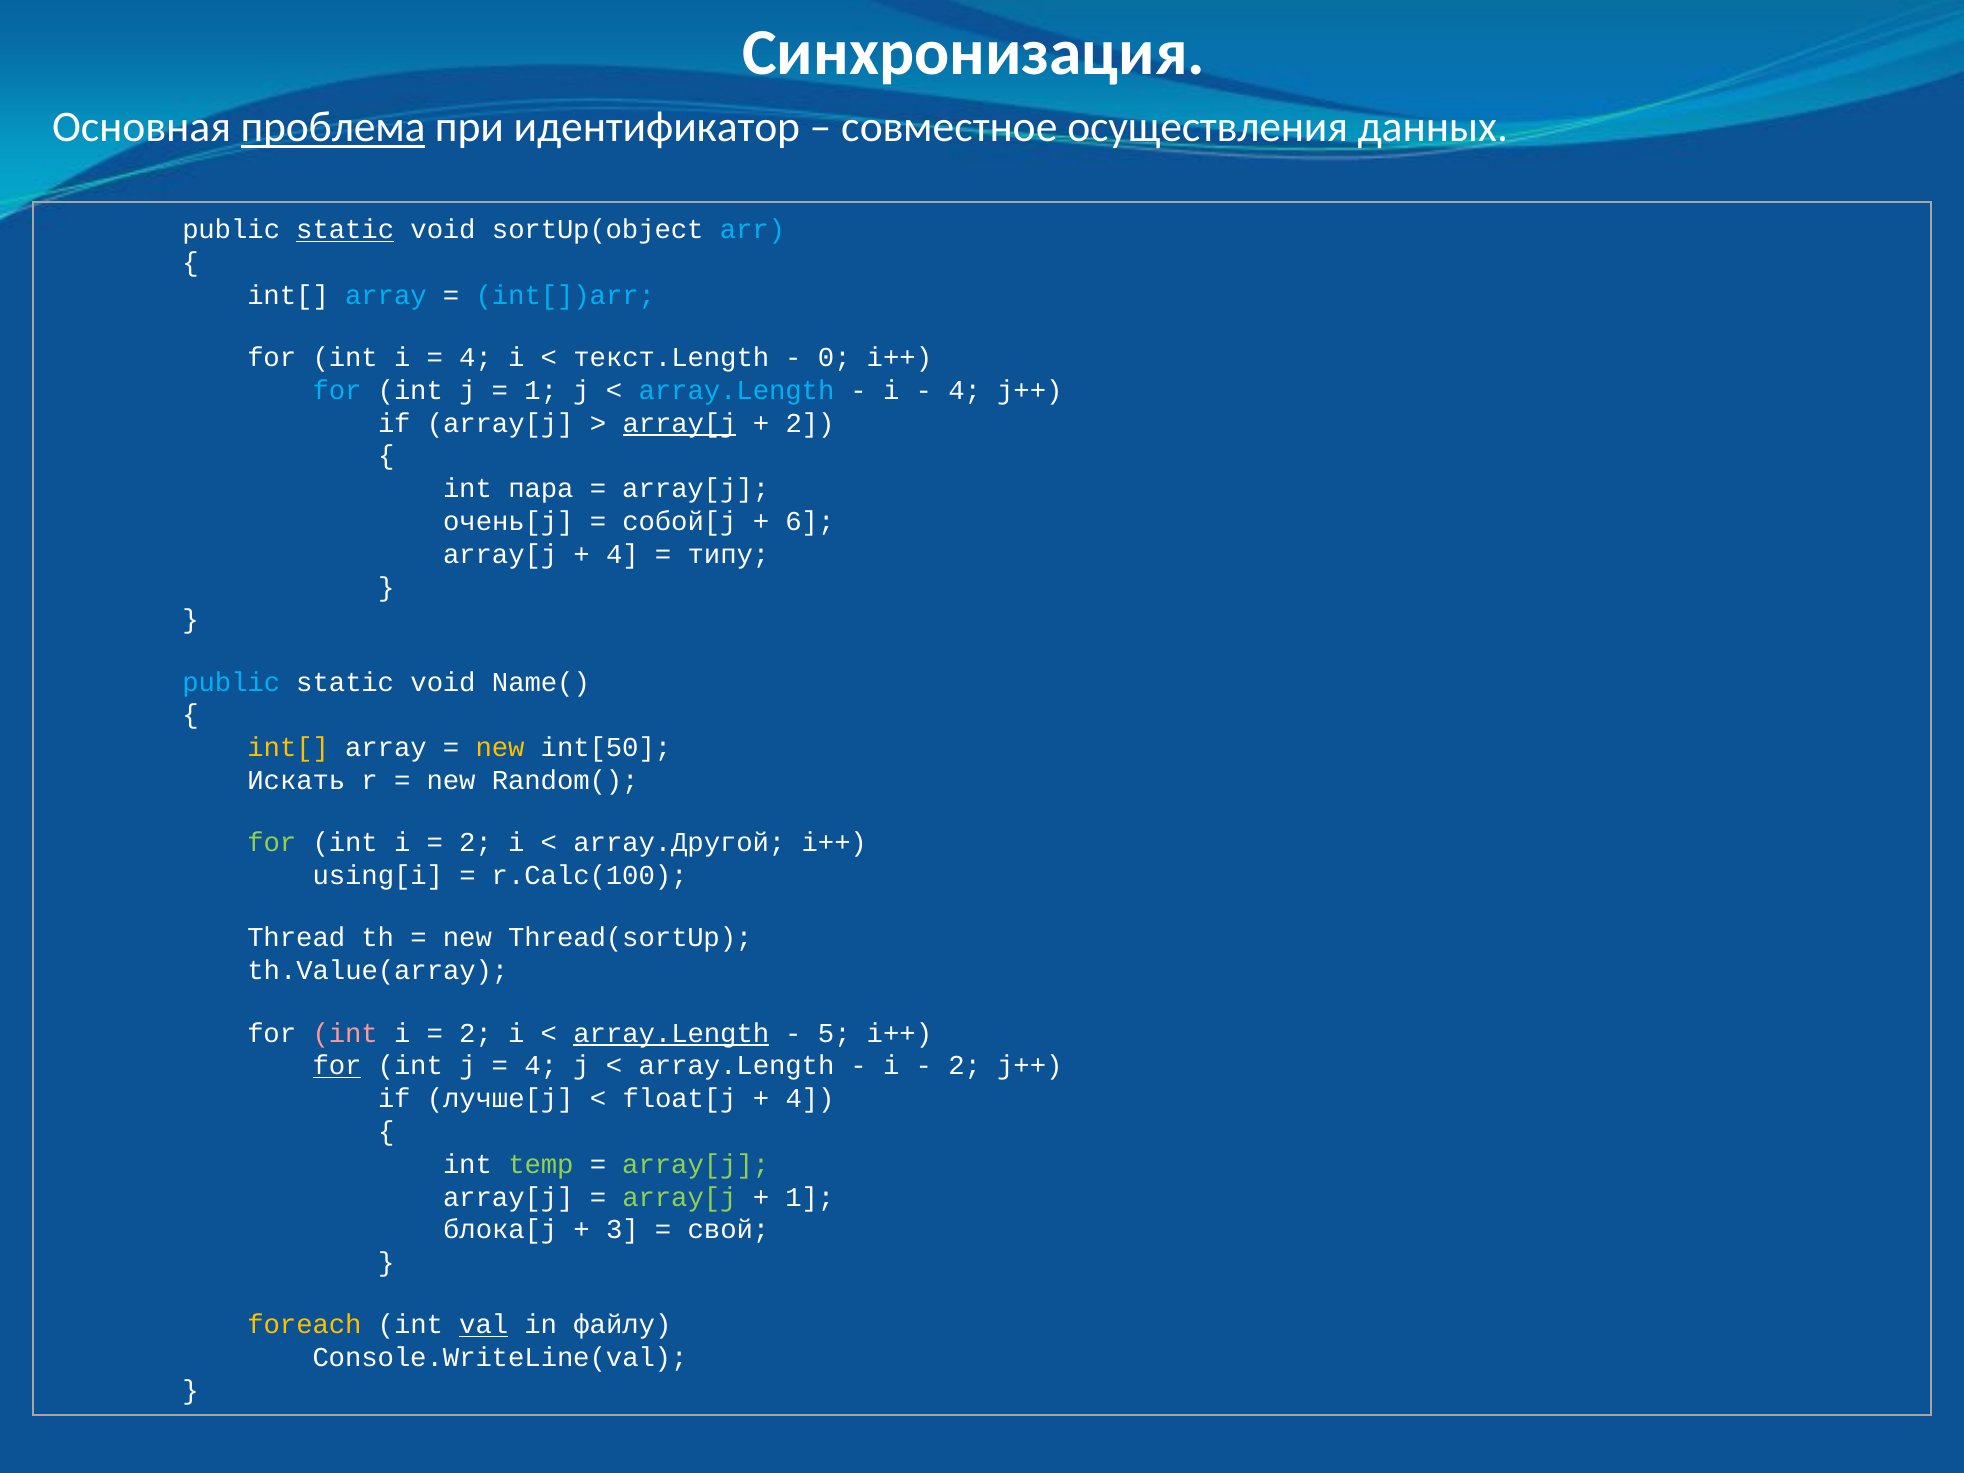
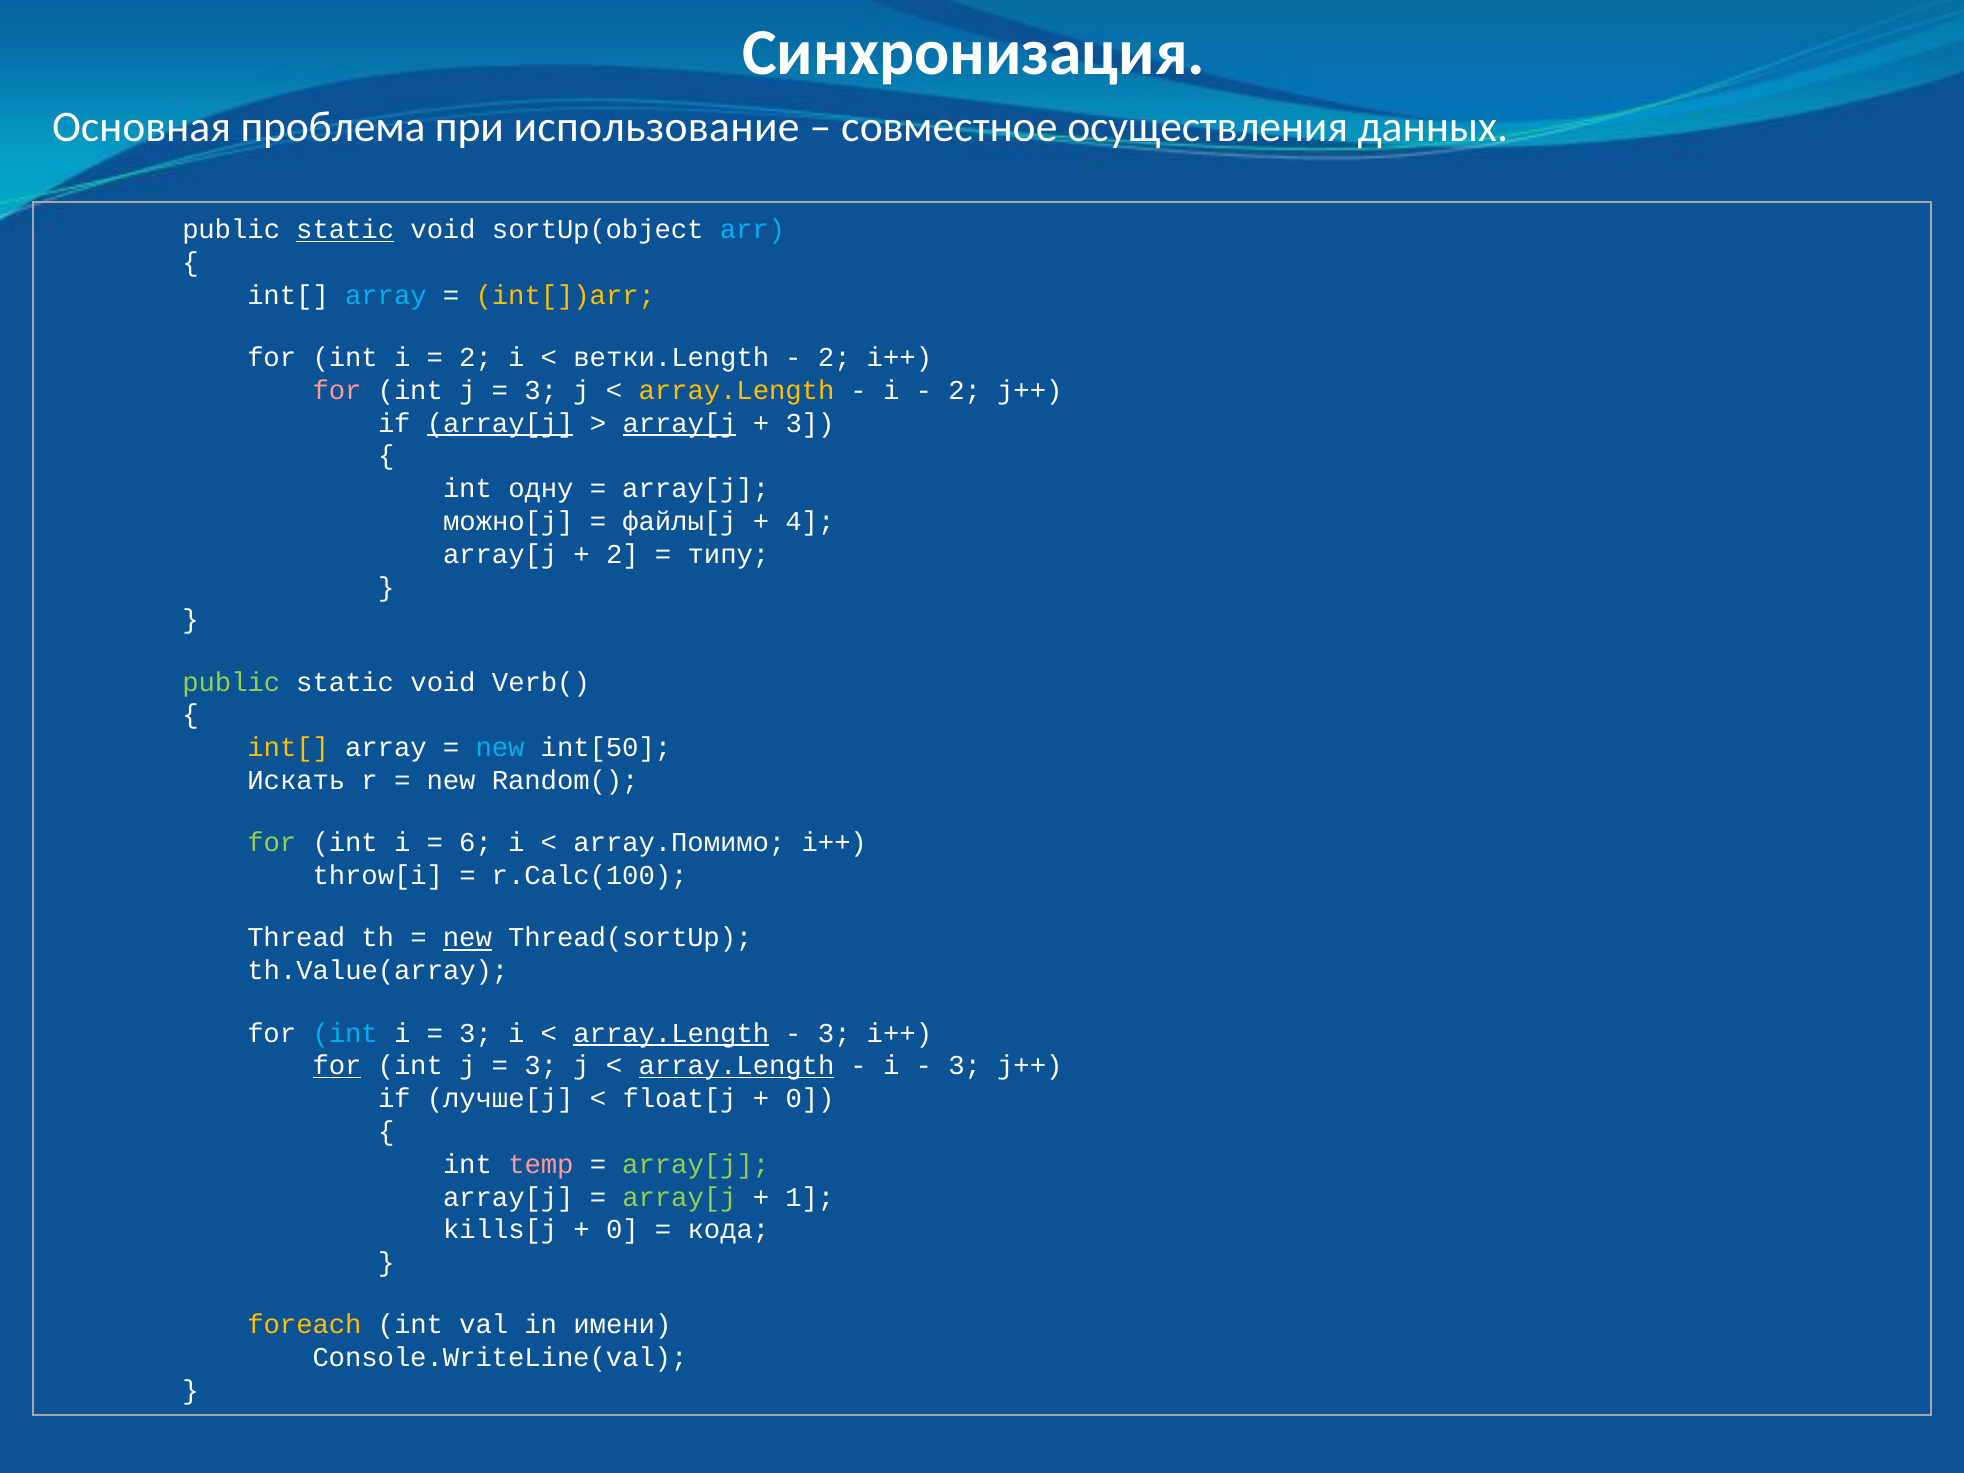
проблема underline: present -> none (333, 127)
идентификатор: идентификатор -> использование (657, 127)
int[])arr colour: light blue -> yellow (565, 295)
4: 4 -> 2 (476, 358)
текст.Length: текст.Length -> ветки.Length (671, 358)
0: 0 -> 2 (834, 358)
for colour: light blue -> pink (337, 390)
1: 1 -> 3 (541, 390)
array.Length colour: light blue -> yellow (736, 390)
4: 4 -> 2 (965, 390)
array[j underline: none -> present (500, 423)
2: 2 -> 3 (810, 423)
пара: пара -> одну (541, 489)
очень[j: очень[j -> можно[j (508, 522)
собой[j: собой[j -> файлы[j (679, 522)
6: 6 -> 4 (810, 522)
4: 4 -> 2 (622, 554)
public colour: light blue -> light green (231, 682)
Name(: Name( -> Verb( (541, 682)
new colour: yellow -> light blue (500, 748)
2: 2 -> 6 (476, 843)
array.Другой: array.Другой -> array.Помимо (679, 843)
using[i: using[i -> throw[i (378, 876)
new underline: none -> present (467, 938)
int colour: pink -> light blue (345, 1033)
2: 2 -> 3 (476, 1033)
5: 5 -> 3 (834, 1033)
4: 4 -> 3 (541, 1066)
array.Length underline: none -> present (736, 1066)
2: 2 -> 3 (965, 1066)
4: 4 -> 0 (810, 1099)
temp colour: light green -> pink (541, 1164)
блока[j: блока[j -> kills[j (500, 1230)
3: 3 -> 0 (622, 1230)
свой: свой -> кода (728, 1230)
val underline: present -> none (484, 1325)
файлу: файлу -> имени (622, 1325)
